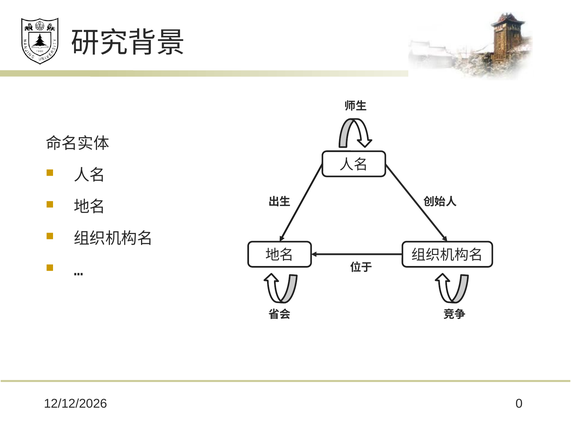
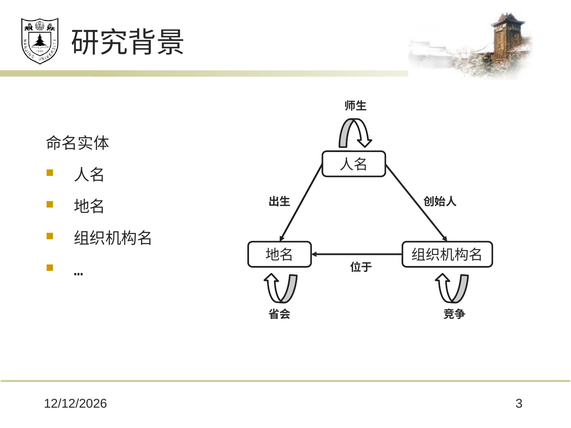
0: 0 -> 3 (519, 404)
